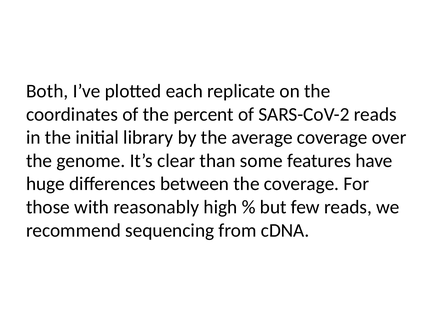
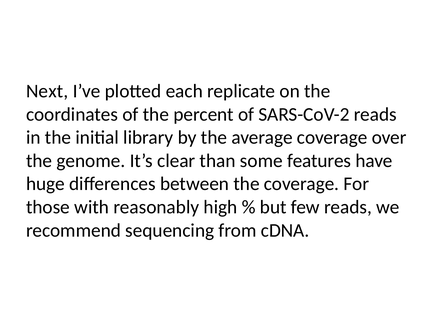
Both: Both -> Next (47, 91)
